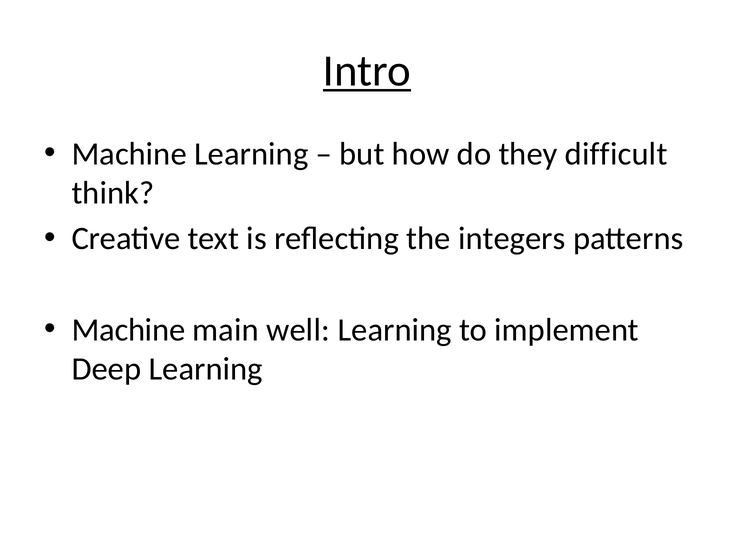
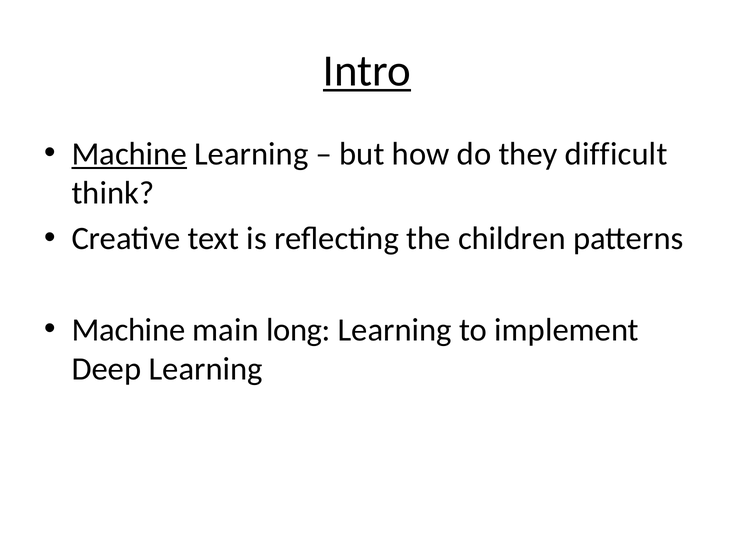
Machine underline: none -> present (129, 154)
integers: integers -> children (512, 239)
well: well -> long (298, 330)
